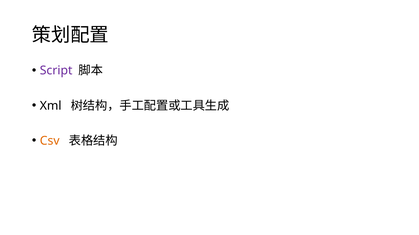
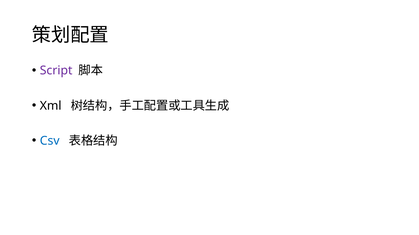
Csv colour: orange -> blue (50, 141)
